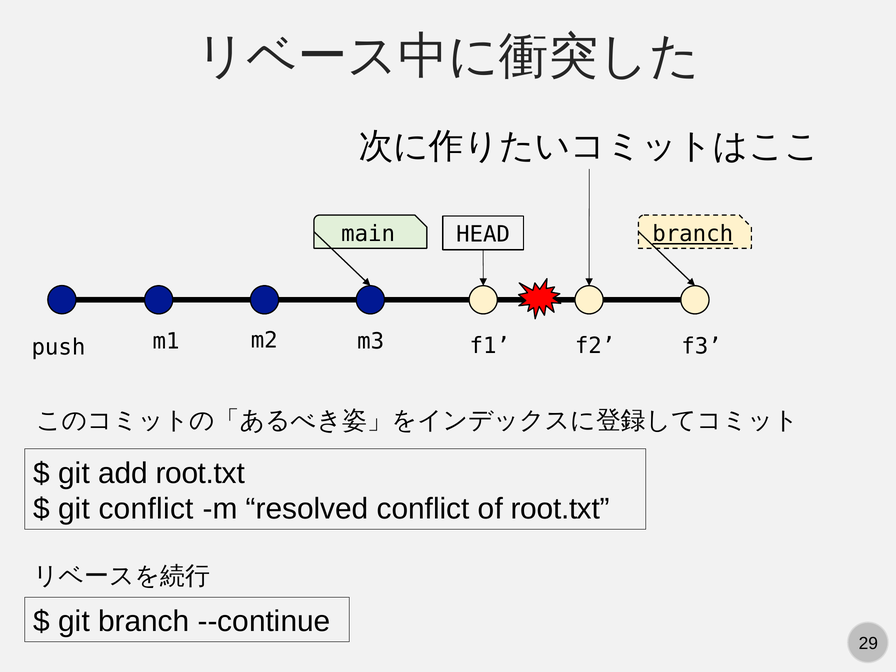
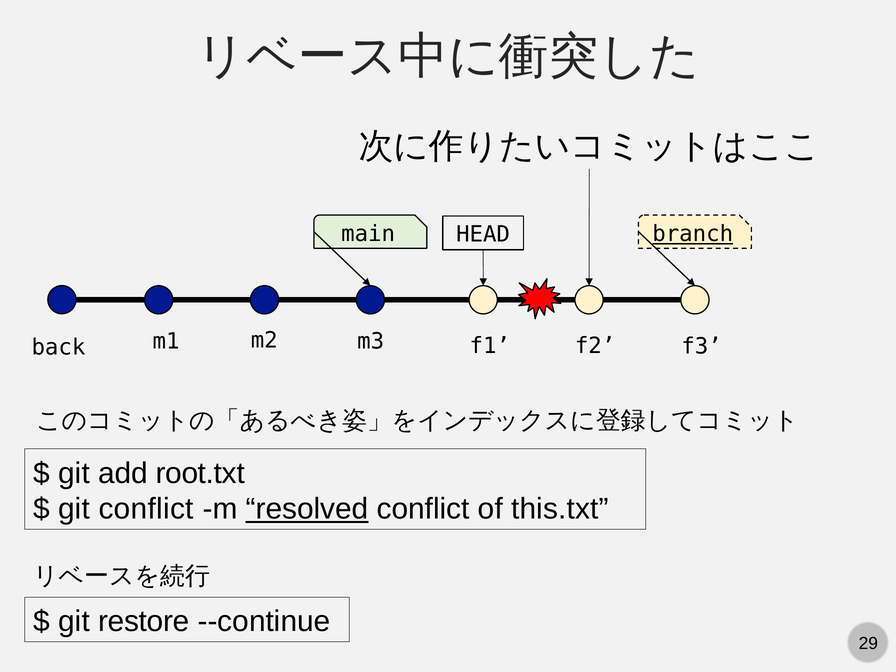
push: push -> back (58, 347)
resolved underline: none -> present (307, 509)
of root.txt: root.txt -> this.txt (560, 509)
git branch: branch -> restore (144, 621)
